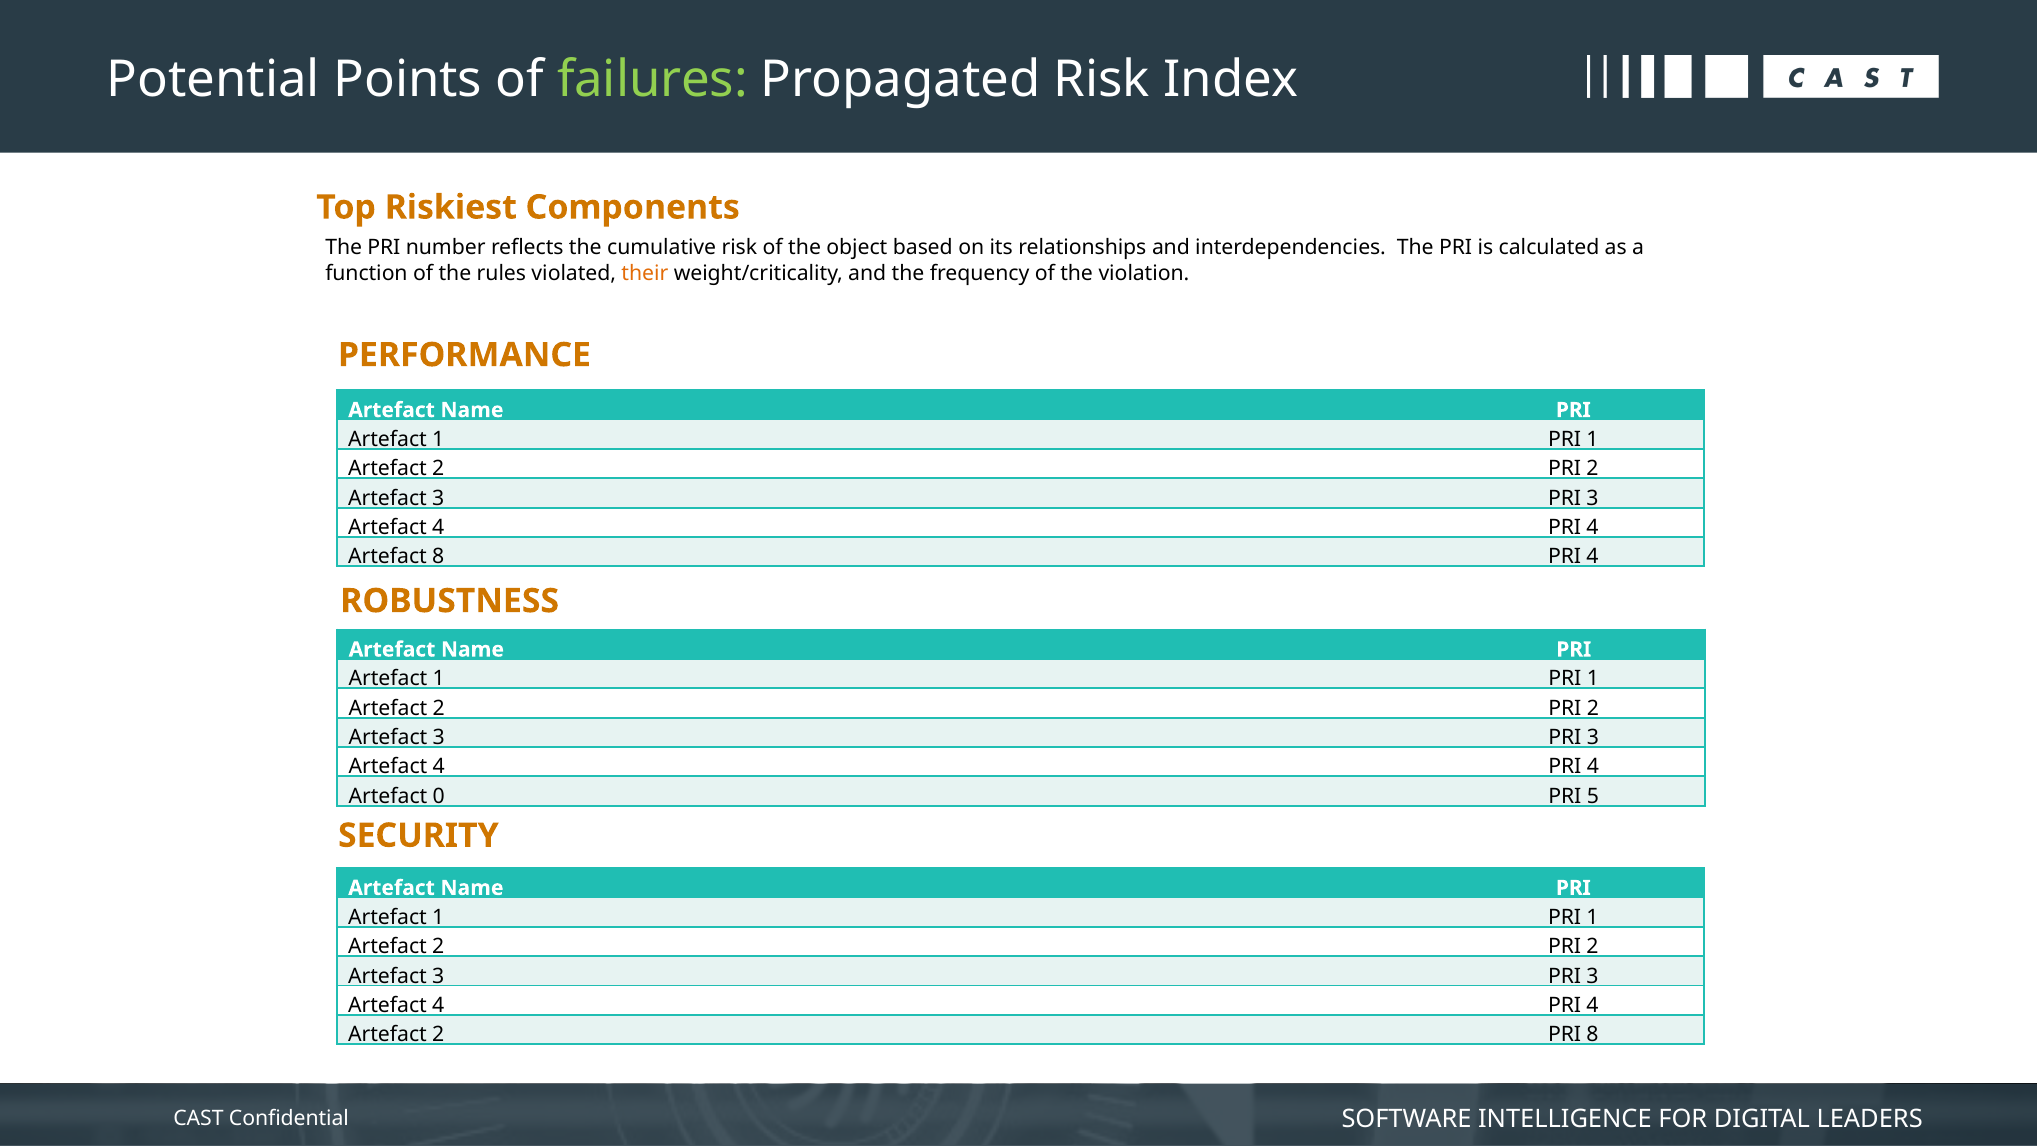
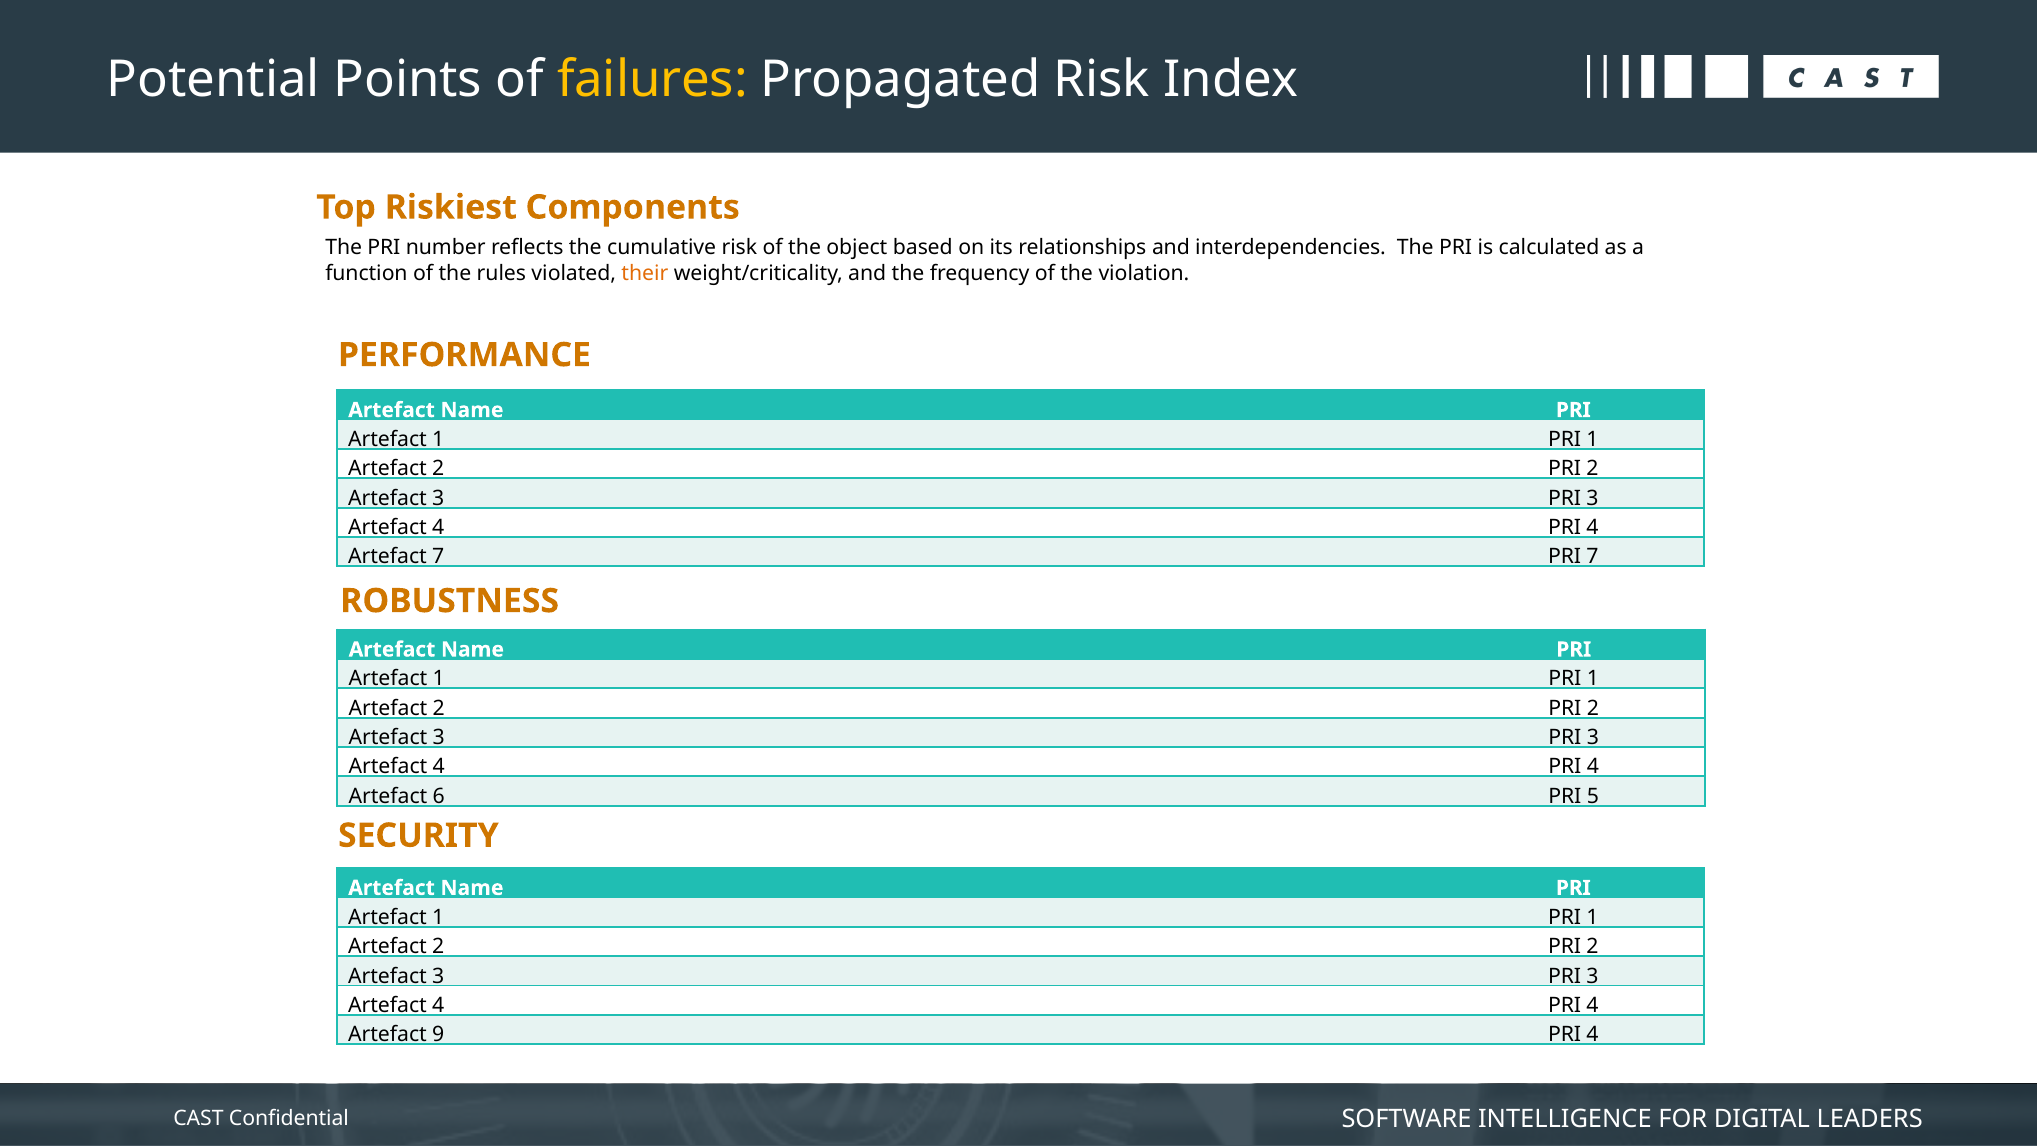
failures colour: light green -> yellow (652, 79)
Artefact 8: 8 -> 7 (438, 557)
4: 4 -> 7 (1593, 557)
0: 0 -> 6 (439, 796)
2: 2 -> 9 (438, 1035)
8: 8 -> 4 (1593, 1035)
